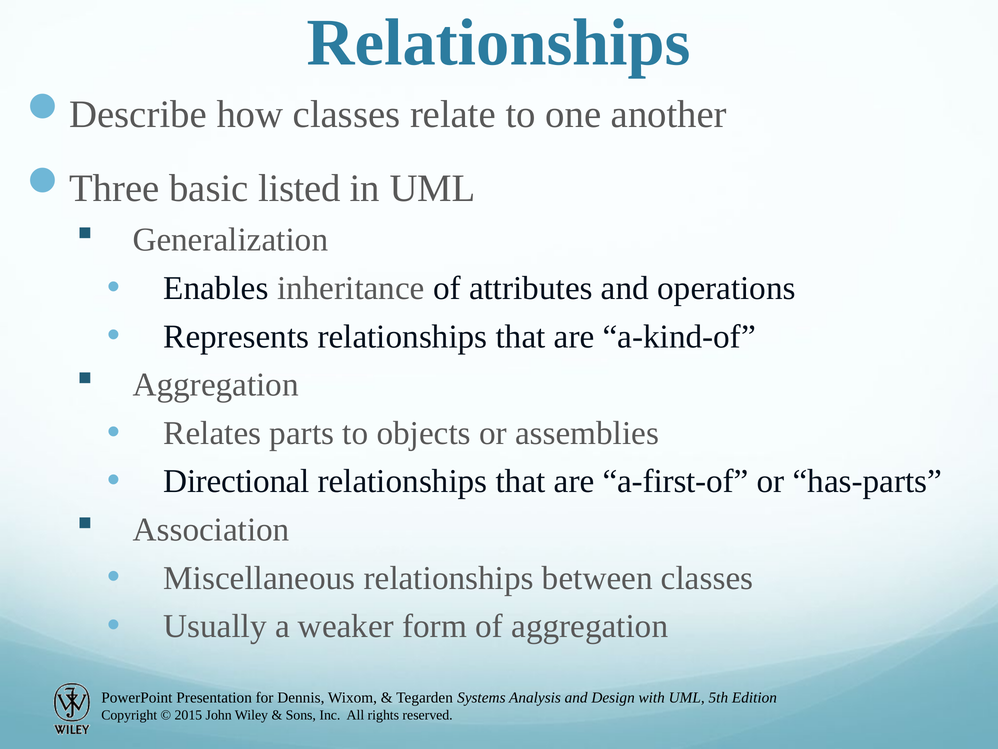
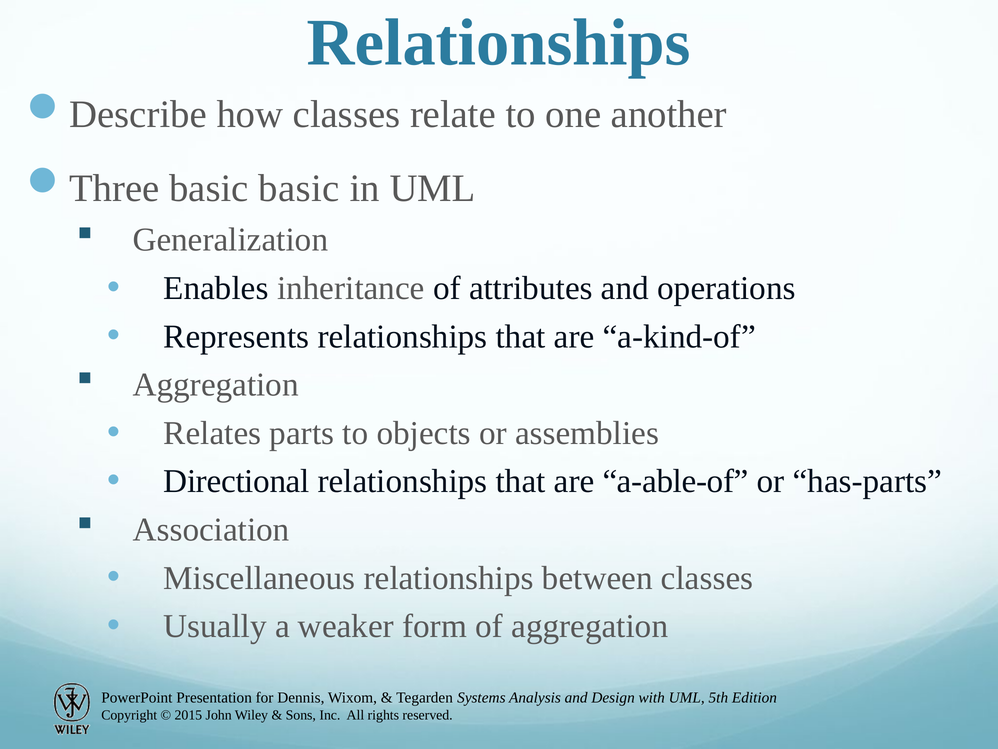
basic listed: listed -> basic (299, 188)
a-first-of: a-first-of -> a-able-of (676, 481)
